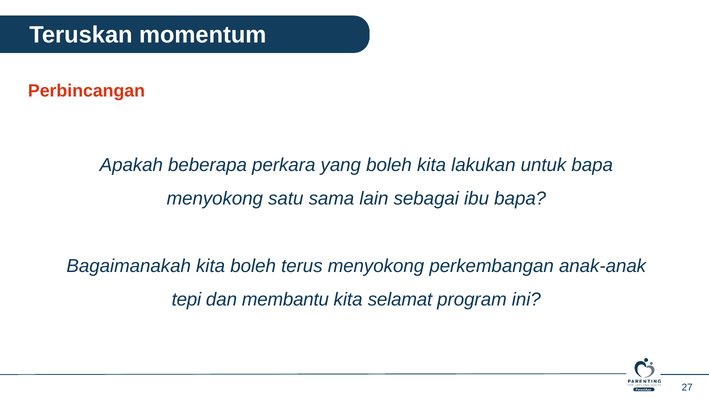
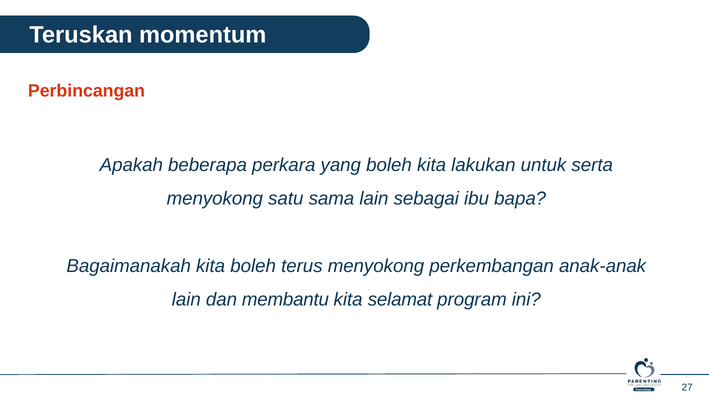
untuk bapa: bapa -> serta (592, 165)
tepi: tepi -> lain (186, 300)
